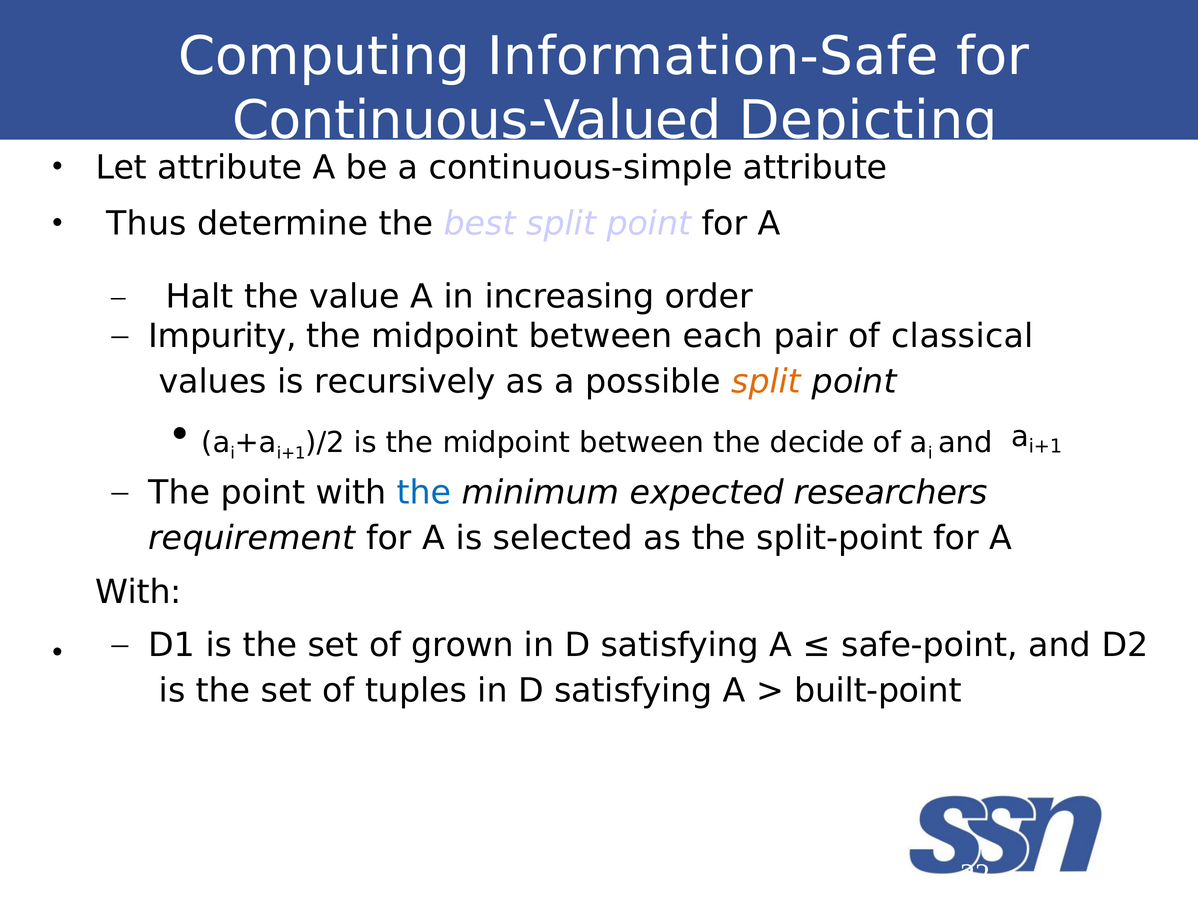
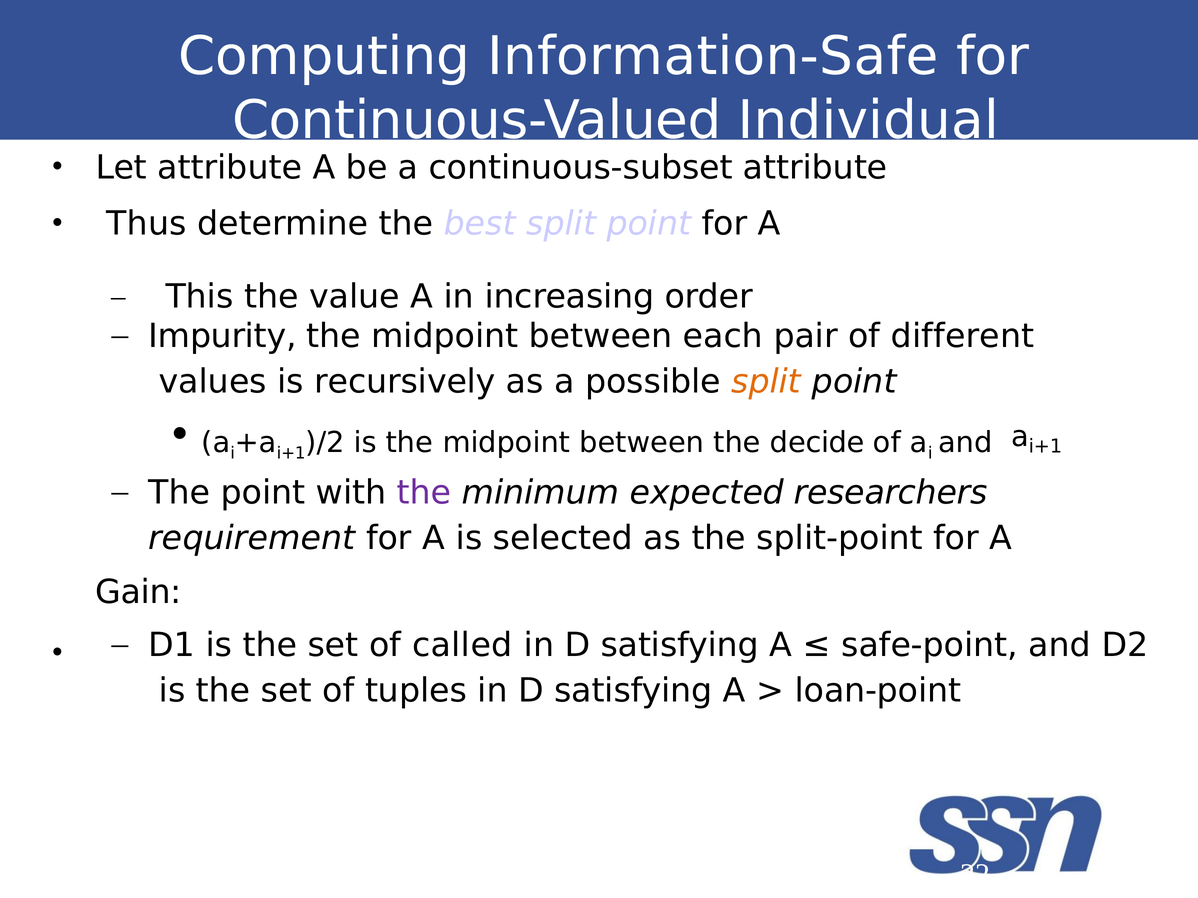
Depicting: Depicting -> Individual (868, 121)
continuous-simple: continuous-simple -> continuous-subset (581, 168)
Halt: Halt -> This (200, 297)
classical: classical -> different (963, 337)
the colour: blue -> purple (424, 493)
With: With -> Gain (138, 593)
grown: grown -> called (462, 646)
built-point: built-point -> loan-point (878, 691)
